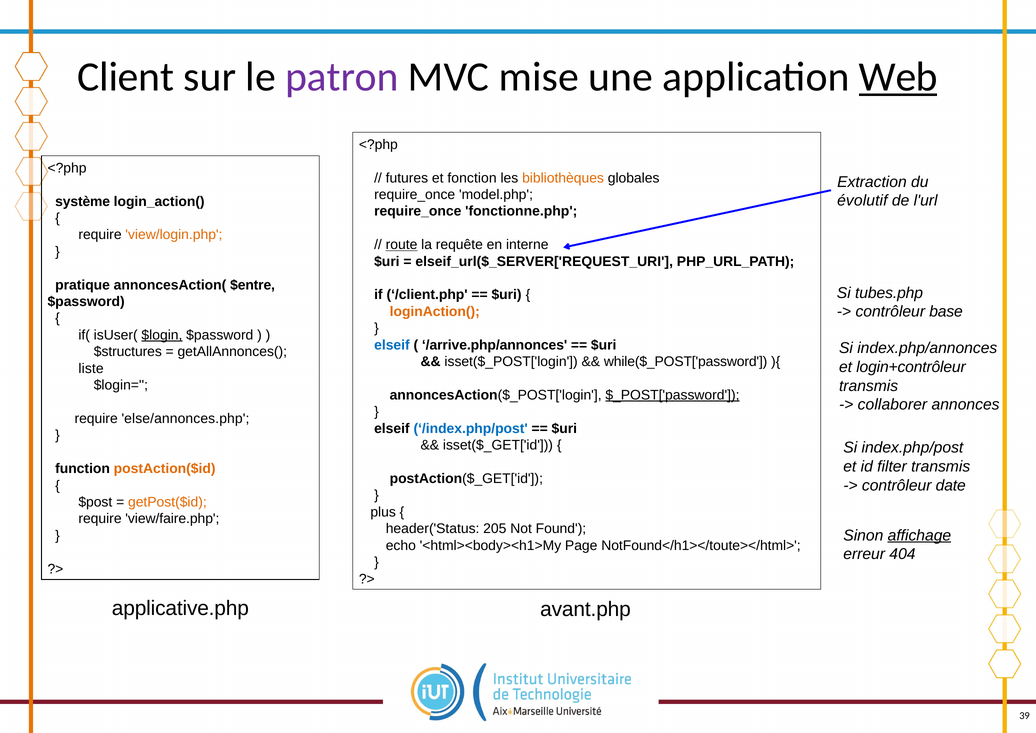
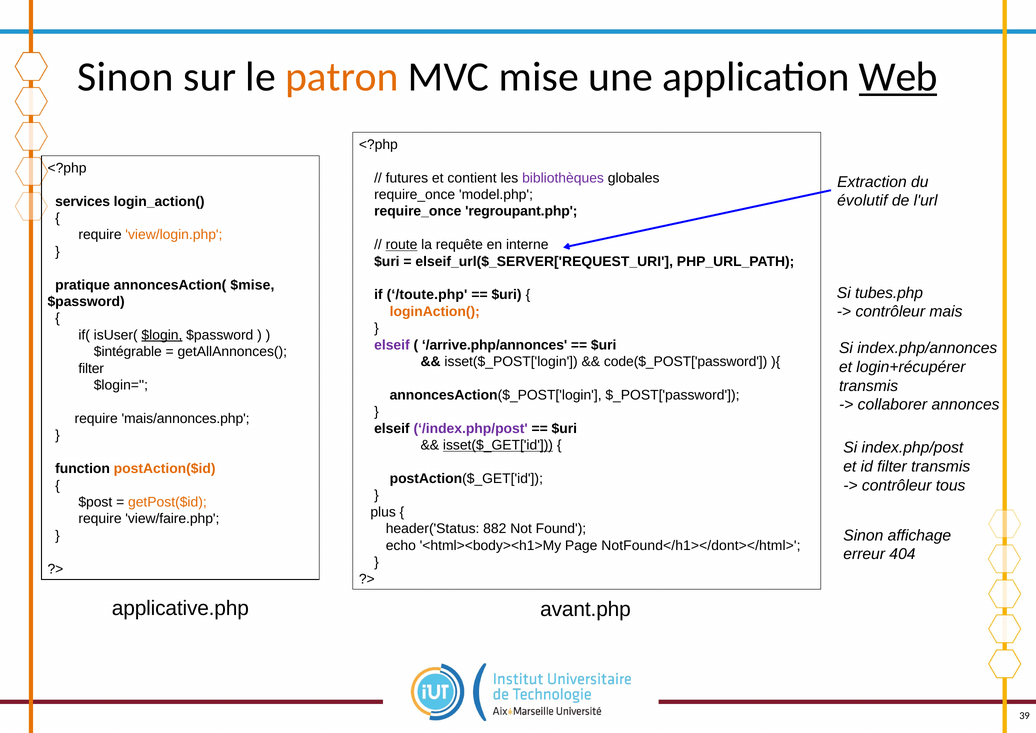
Client: Client -> Sinon (125, 77)
patron colour: purple -> orange (342, 77)
fonction: fonction -> contient (472, 178)
bibliothèques colour: orange -> purple (563, 178)
système: système -> services (83, 201)
fonctionne.php: fonctionne.php -> regroupant.php (521, 211)
$entre: $entre -> $mise (252, 285)
/client.php: /client.php -> /toute.php (427, 295)
base: base -> mais (946, 312)
elseif colour: blue -> purple (392, 345)
$structures: $structures -> $intégrable (128, 352)
while($_POST['password: while($_POST['password -> code($_POST['password (686, 362)
login+contrôleur: login+contrôleur -> login+récupérer (911, 367)
liste: liste -> filter (91, 368)
$_POST['password underline: present -> none (672, 395)
else/annonces.php: else/annonces.php -> mais/annonces.php (186, 418)
/index.php/post colour: blue -> purple (471, 428)
isset($_GET['id underline: none -> present (498, 445)
date: date -> tous (951, 485)
205: 205 -> 882 (495, 529)
affichage underline: present -> none (919, 535)
NotFound</h1></toute></html>: NotFound</h1></toute></html> -> NotFound</h1></dont></html> (701, 545)
